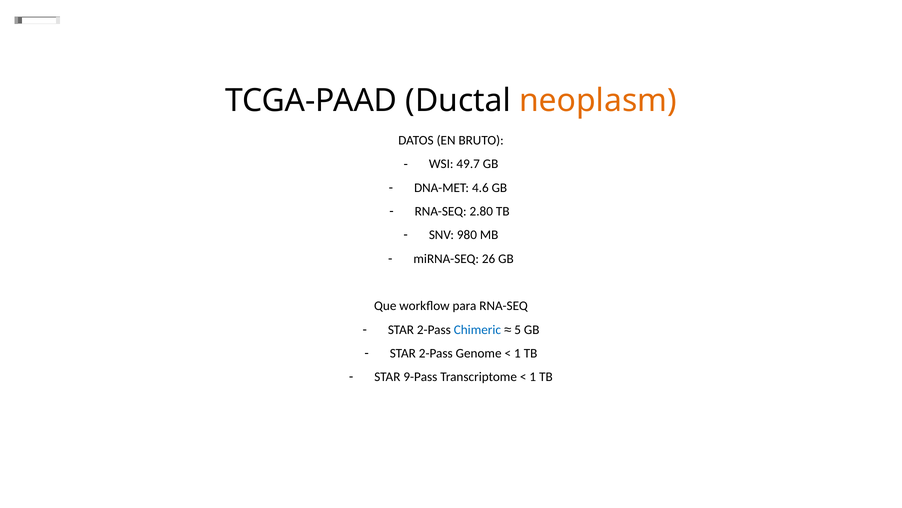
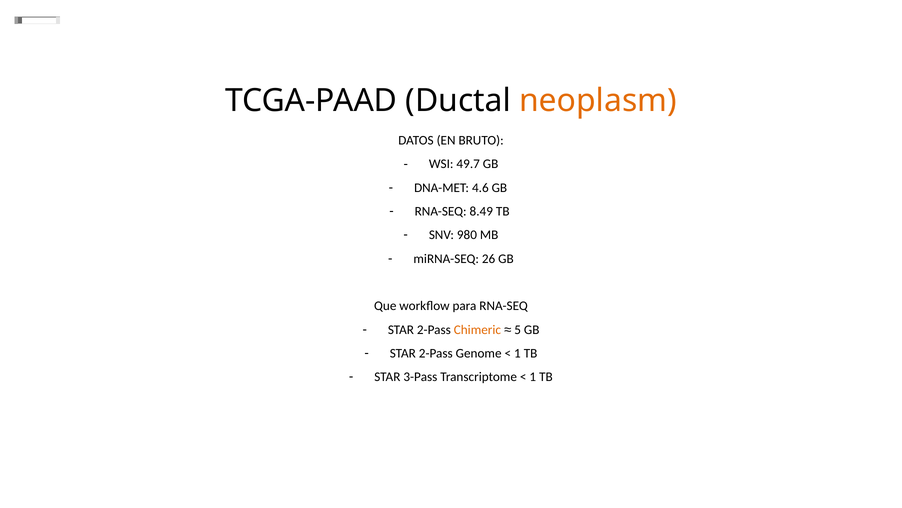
2.80: 2.80 -> 8.49 (481, 211)
Chimeric colour: blue -> orange (477, 329)
9-Pass: 9-Pass -> 3-Pass (420, 377)
